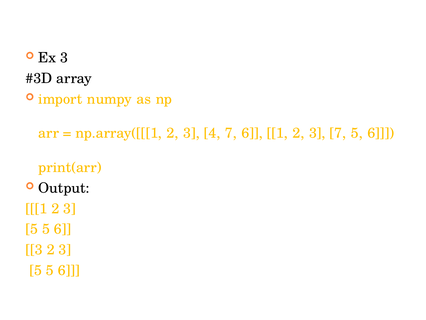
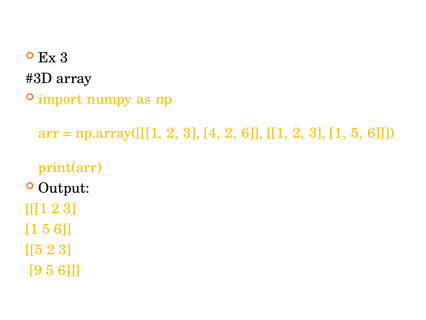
4 7: 7 -> 2 (231, 133)
7: 7 -> 1 (338, 133)
5: 5 -> 1 (32, 229)
3: 3 -> 5 (34, 250)
5: 5 -> 9 (36, 270)
